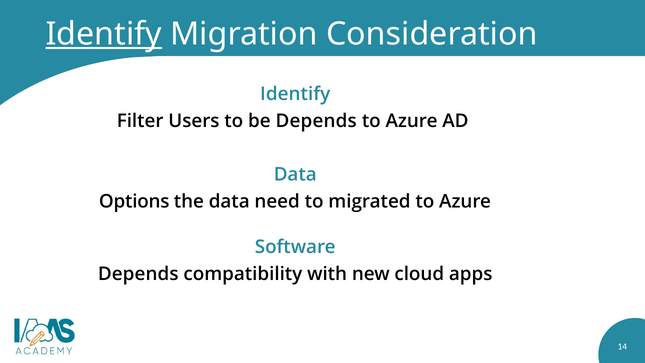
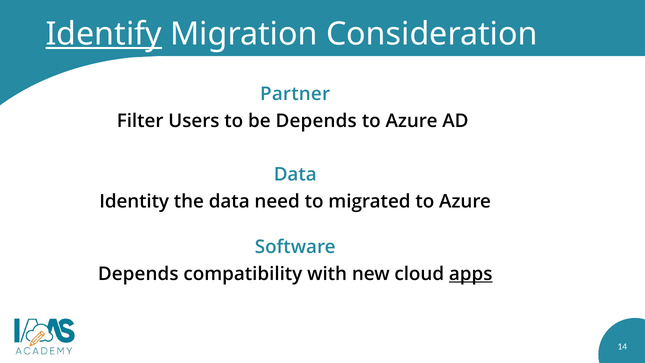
Identify: Identify -> Partner (295, 94)
Options: Options -> Identity (134, 201)
apps underline: none -> present (471, 274)
